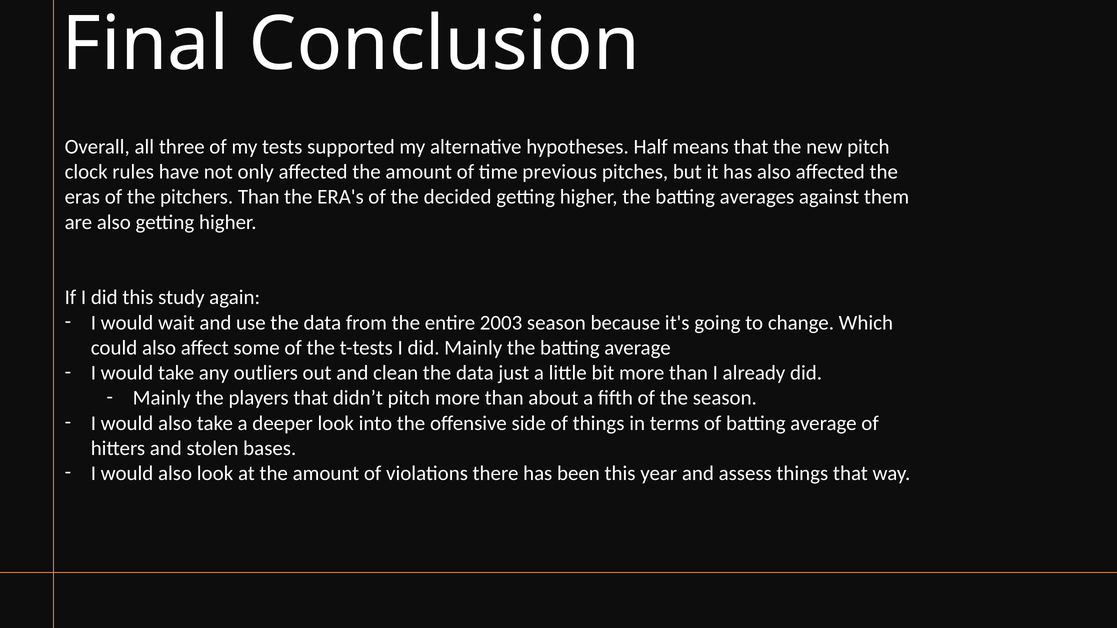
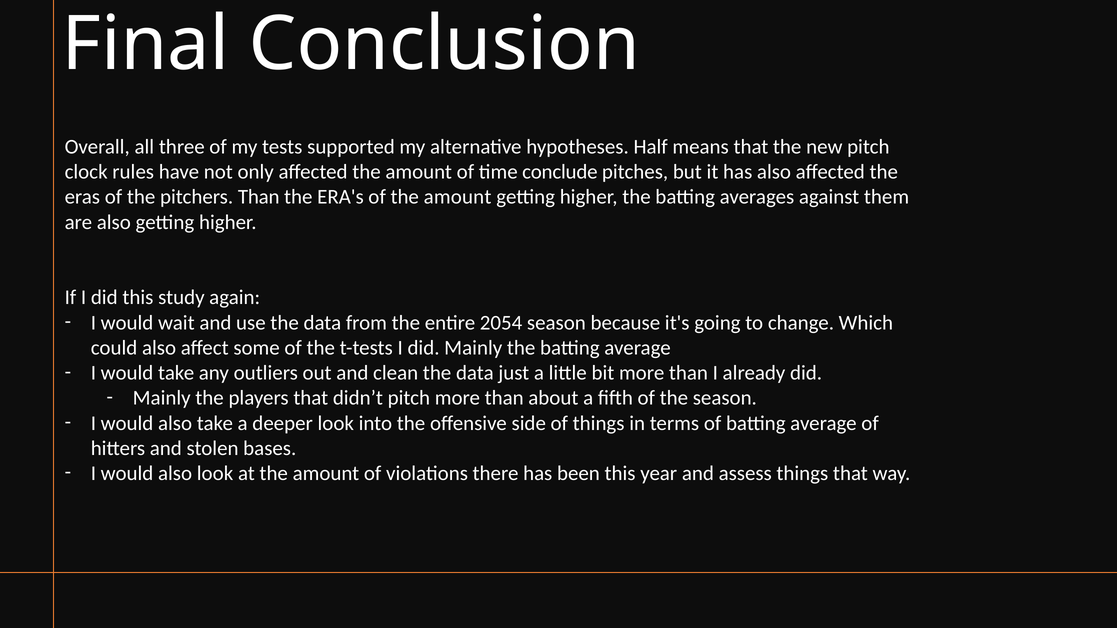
previous: previous -> conclude (560, 172)
of the decided: decided -> amount (458, 197)
2003: 2003 -> 2054 (501, 323)
